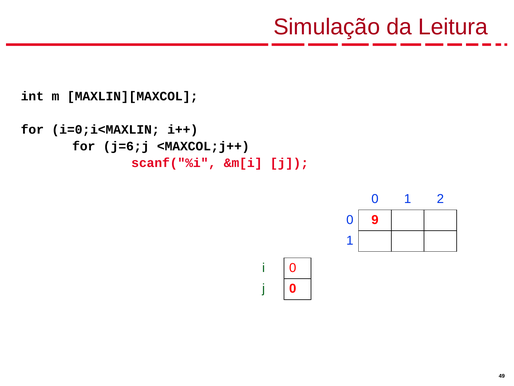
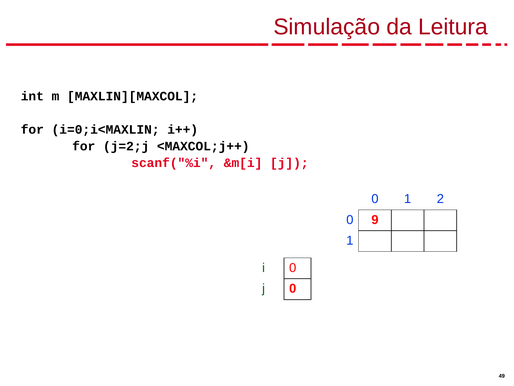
j=6;j: j=6;j -> j=2;j (126, 146)
